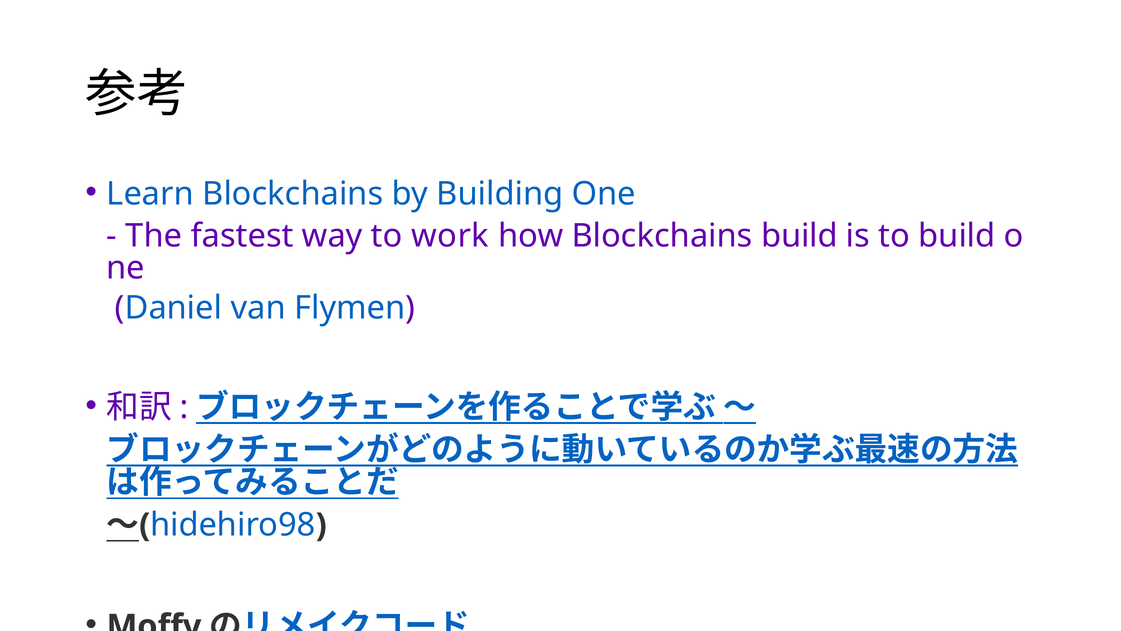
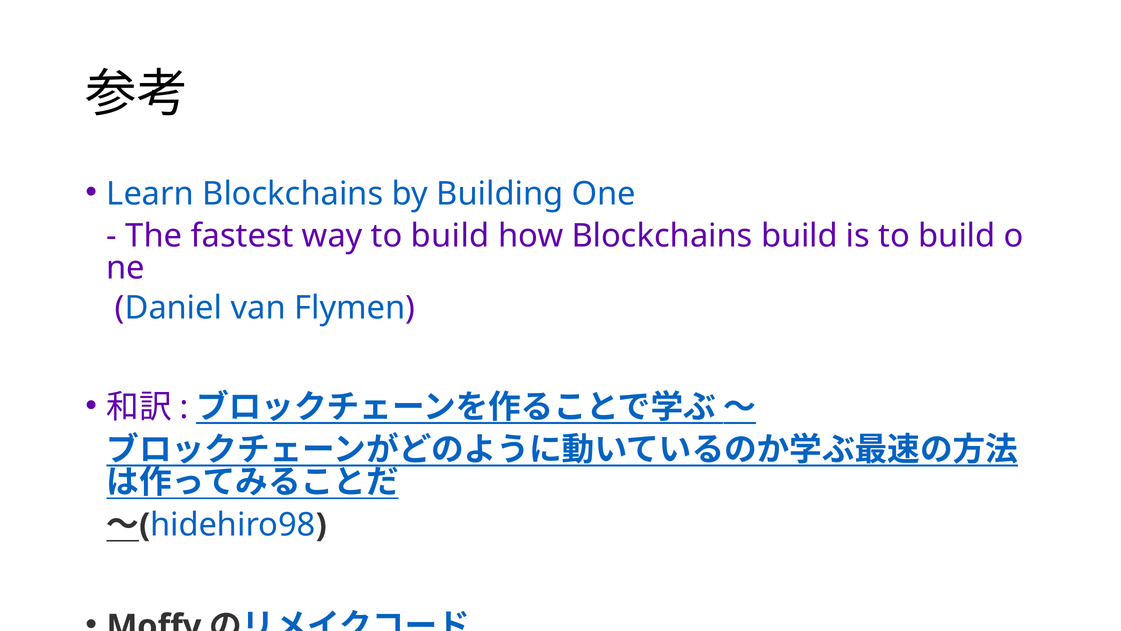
way to work: work -> build (450, 236)
